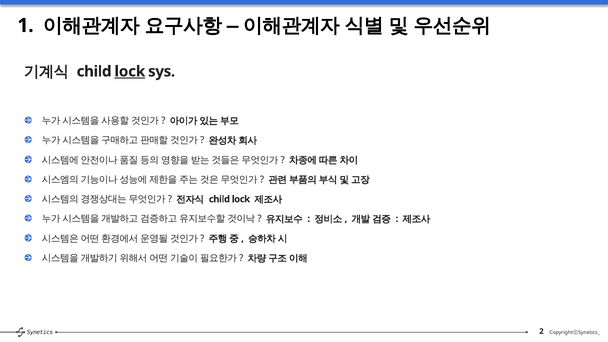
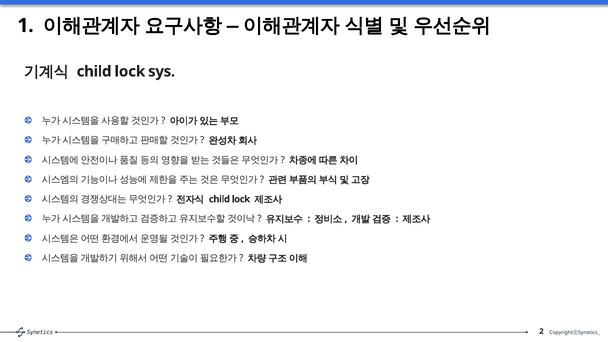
lock underline: present -> none (130, 71)
